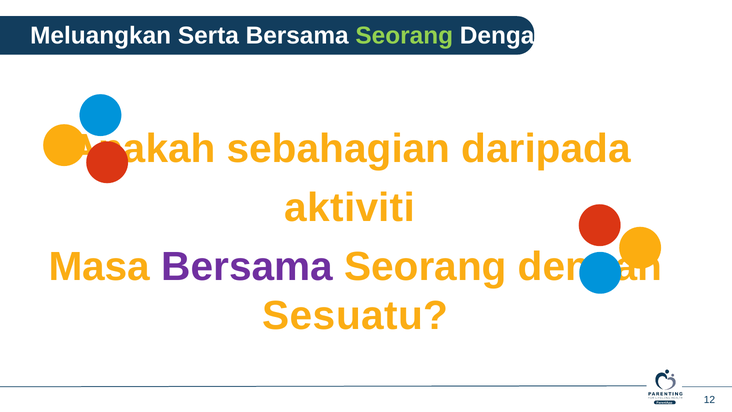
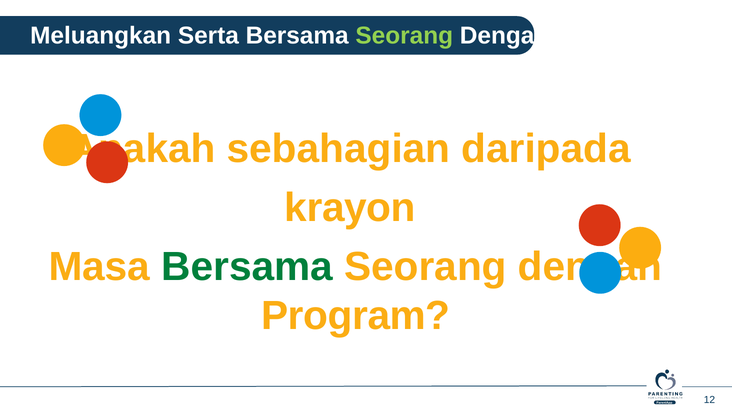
aktiviti: aktiviti -> krayon (350, 208)
Bersama colour: purple -> green (247, 267)
Sesuatu: Sesuatu -> Program (356, 316)
